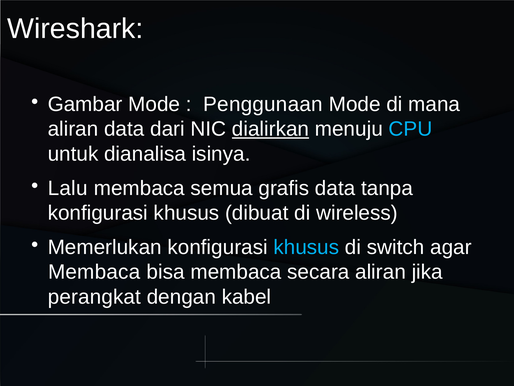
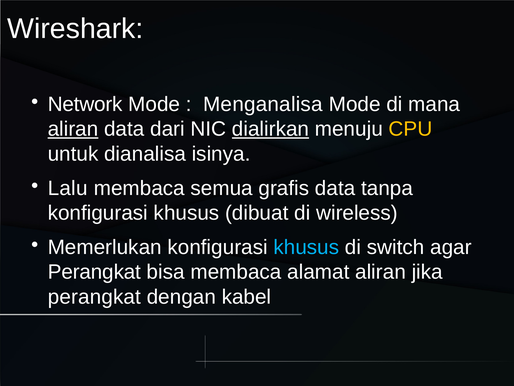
Gambar: Gambar -> Network (85, 104)
Penggunaan: Penggunaan -> Menganalisa (263, 104)
aliran underline: none -> present (73, 129)
CPU colour: light blue -> yellow (410, 129)
Membaca: Membaca -> Perangkat (94, 272)
secara: secara -> alamat (318, 272)
